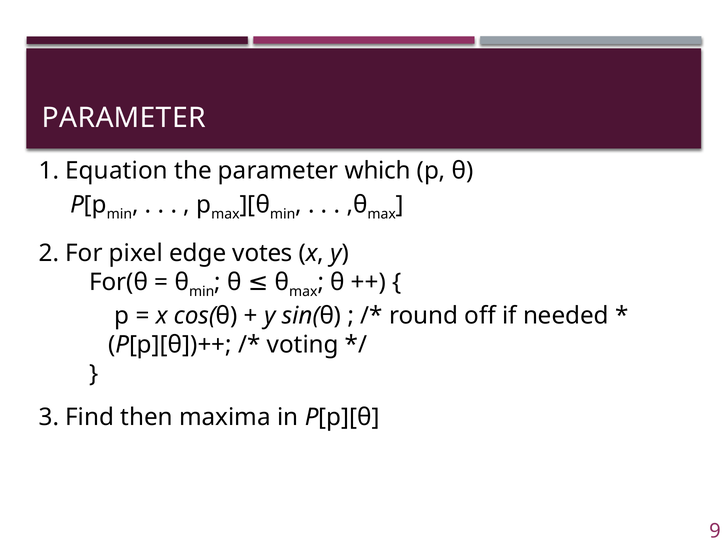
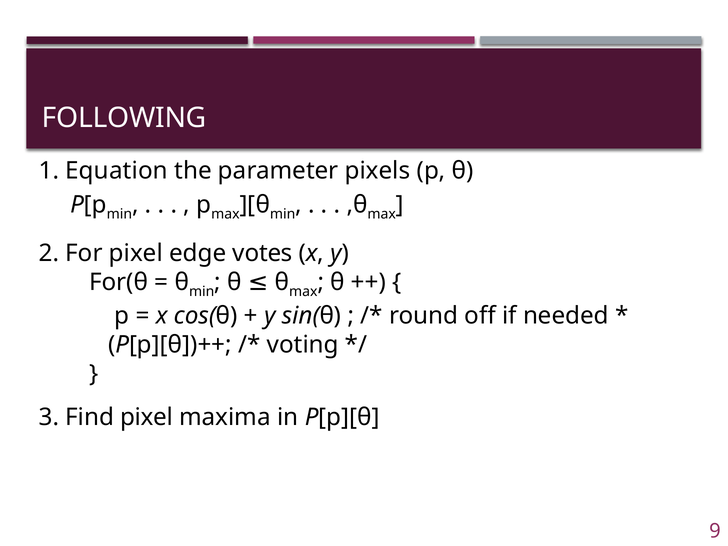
PARAMETER: PARAMETER -> FOLLOWING (124, 118)
which: which -> pixels (378, 171)
Find then: then -> pixel (147, 417)
